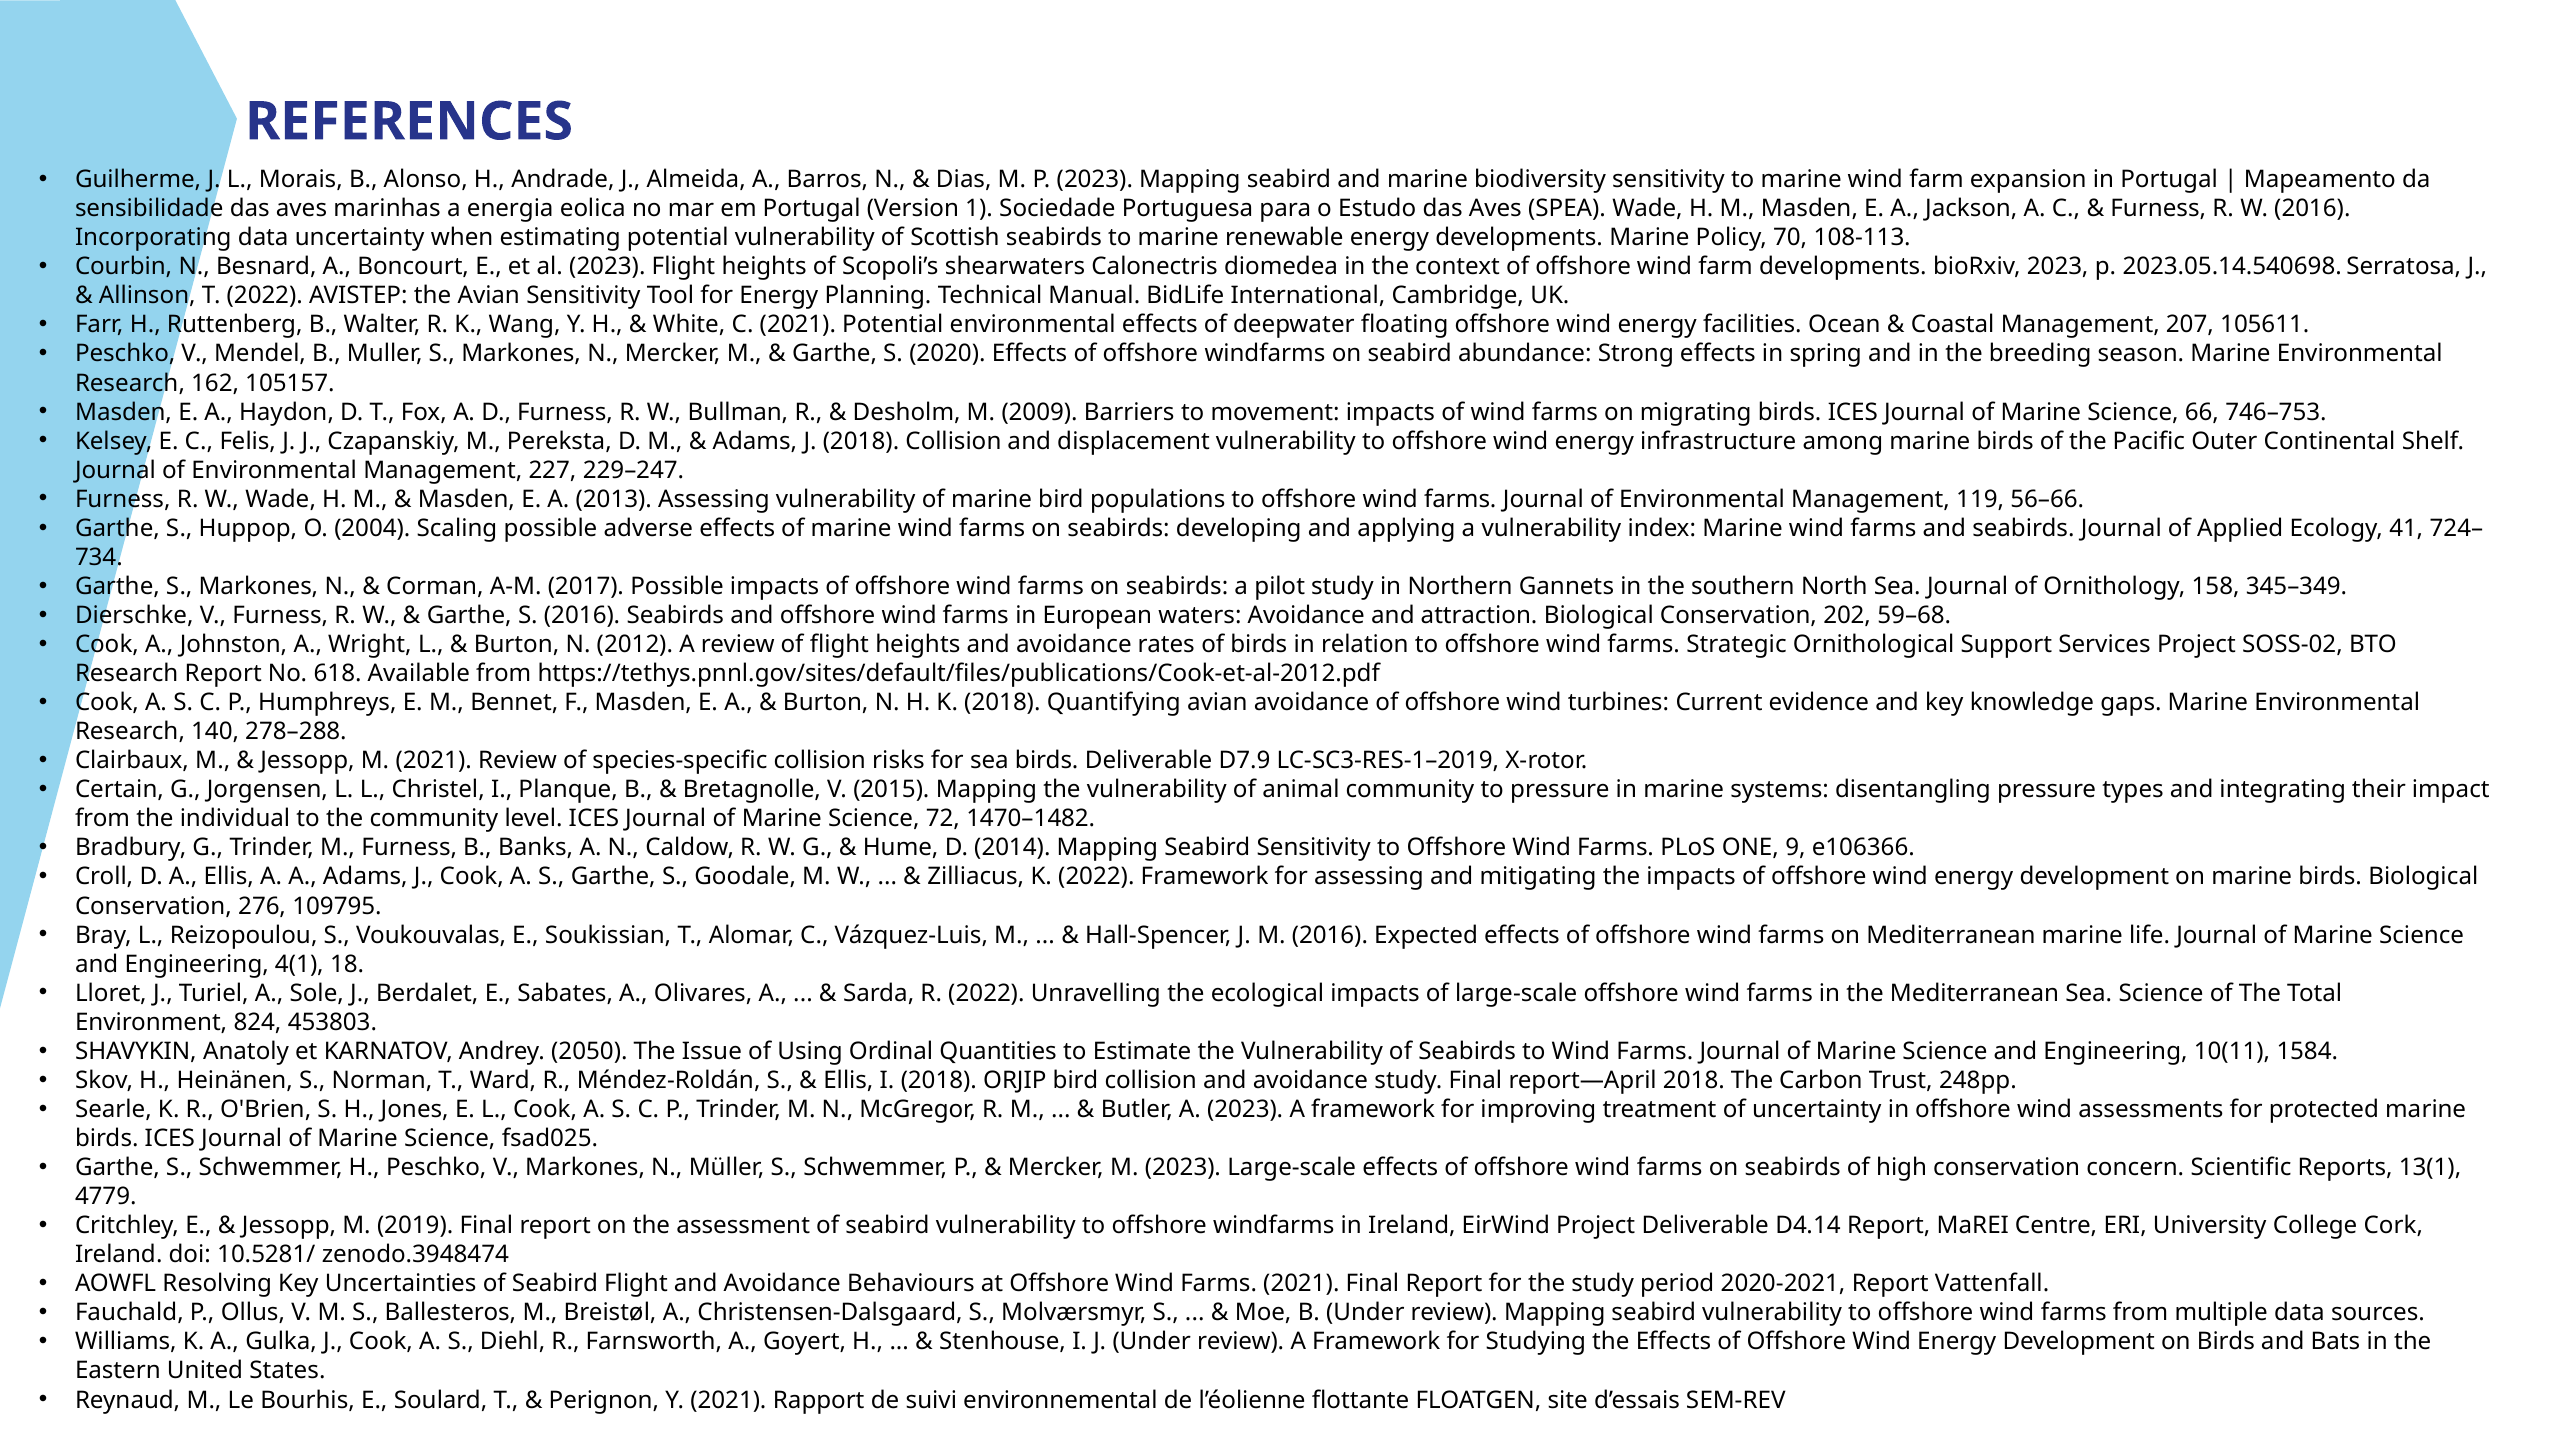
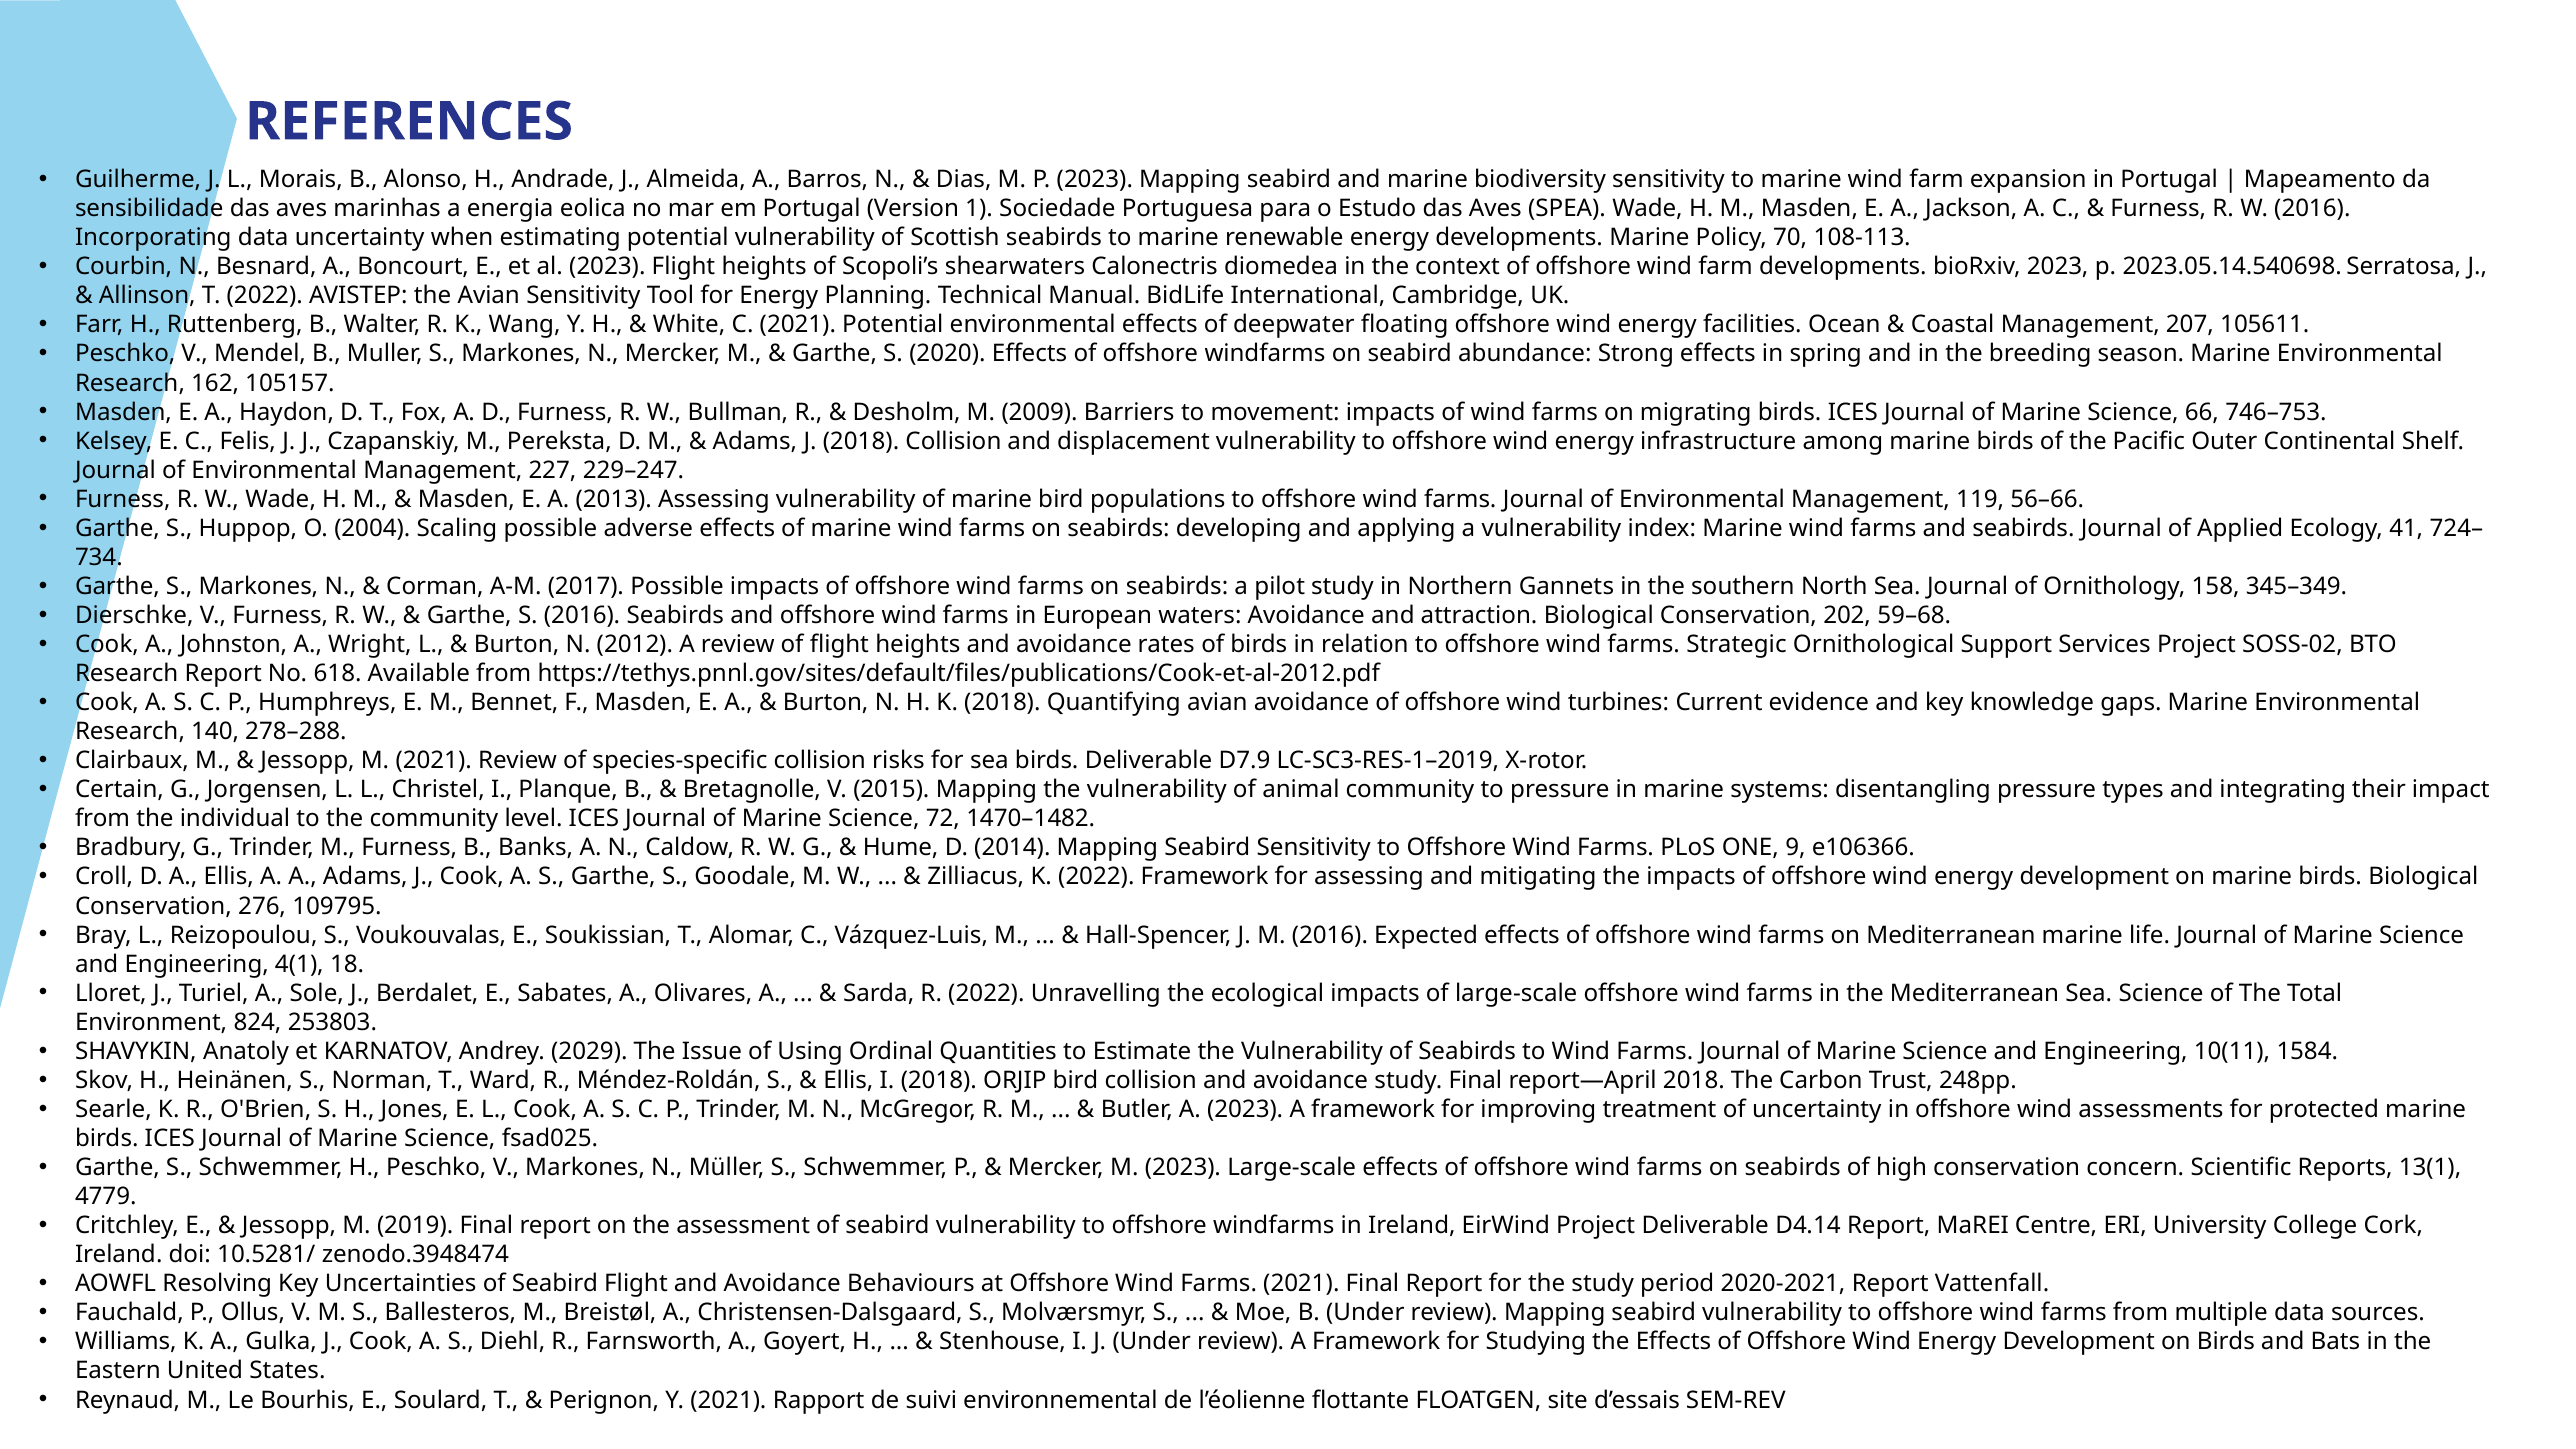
453803: 453803 -> 253803 (332, 1022)
2050: 2050 -> 2029 (589, 1051)
